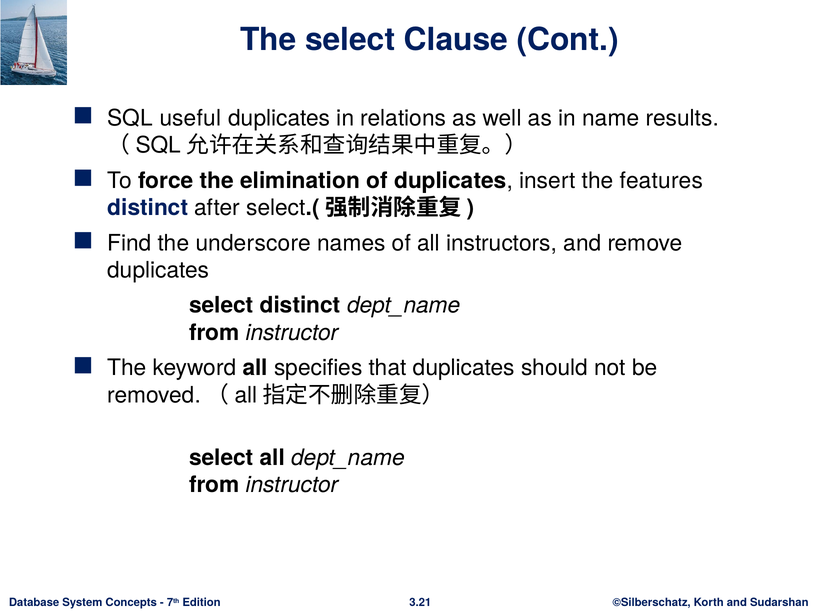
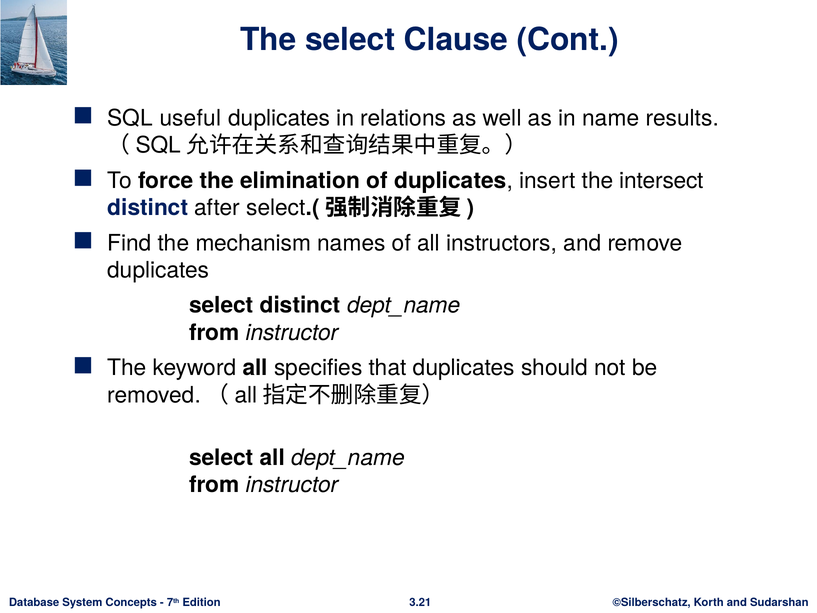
features: features -> intersect (661, 180)
underscore: underscore -> mechanism (253, 243)
